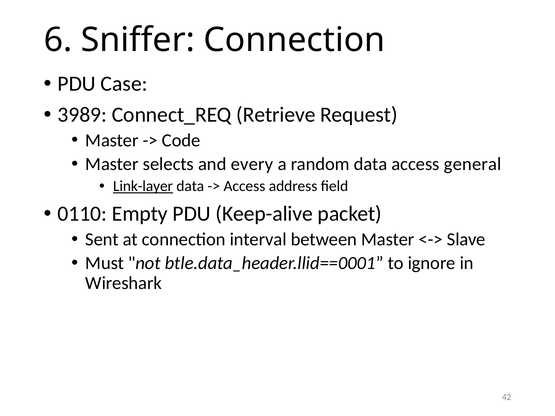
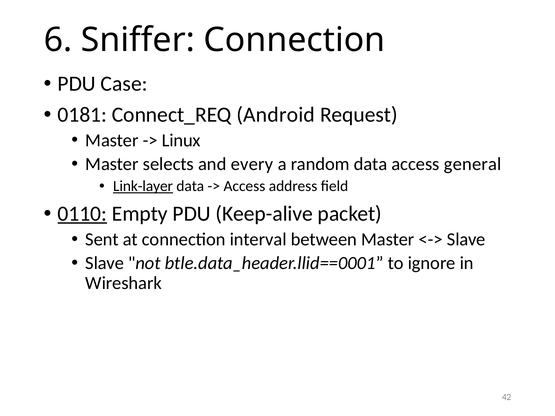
3989: 3989 -> 0181 (82, 115)
Retrieve: Retrieve -> Android (276, 115)
Code: Code -> Linux (181, 140)
0110 underline: none -> present (82, 214)
Must: Must -> Slave (105, 263)
